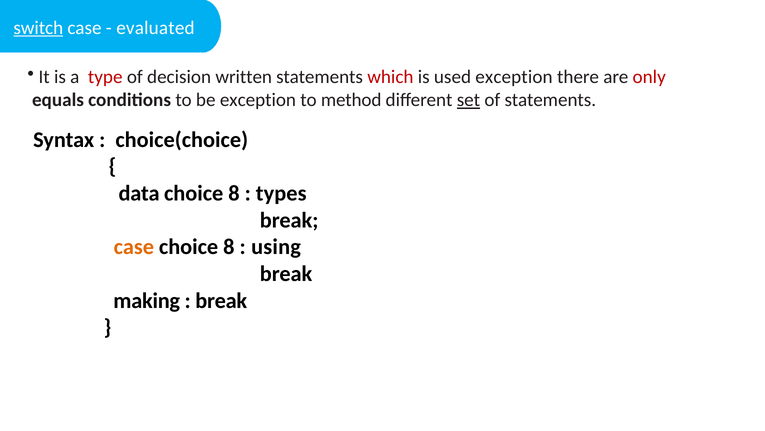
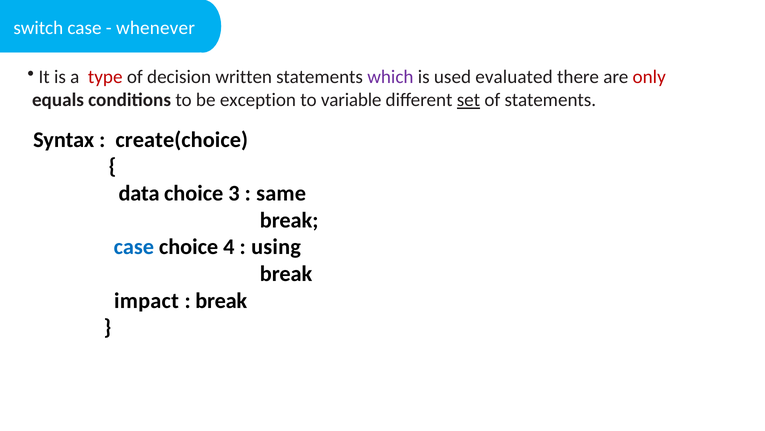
switch underline: present -> none (38, 28)
evaluated: evaluated -> whenever (155, 28)
which colour: red -> purple (390, 77)
used exception: exception -> evaluated (514, 77)
method: method -> variable (351, 100)
choice(choice: choice(choice -> create(choice (182, 139)
8: 8 -> 3 (234, 193)
types: types -> same (281, 193)
case colour: orange -> blue (134, 247)
8: 8 -> 4 (229, 247)
making: making -> impact (146, 300)
